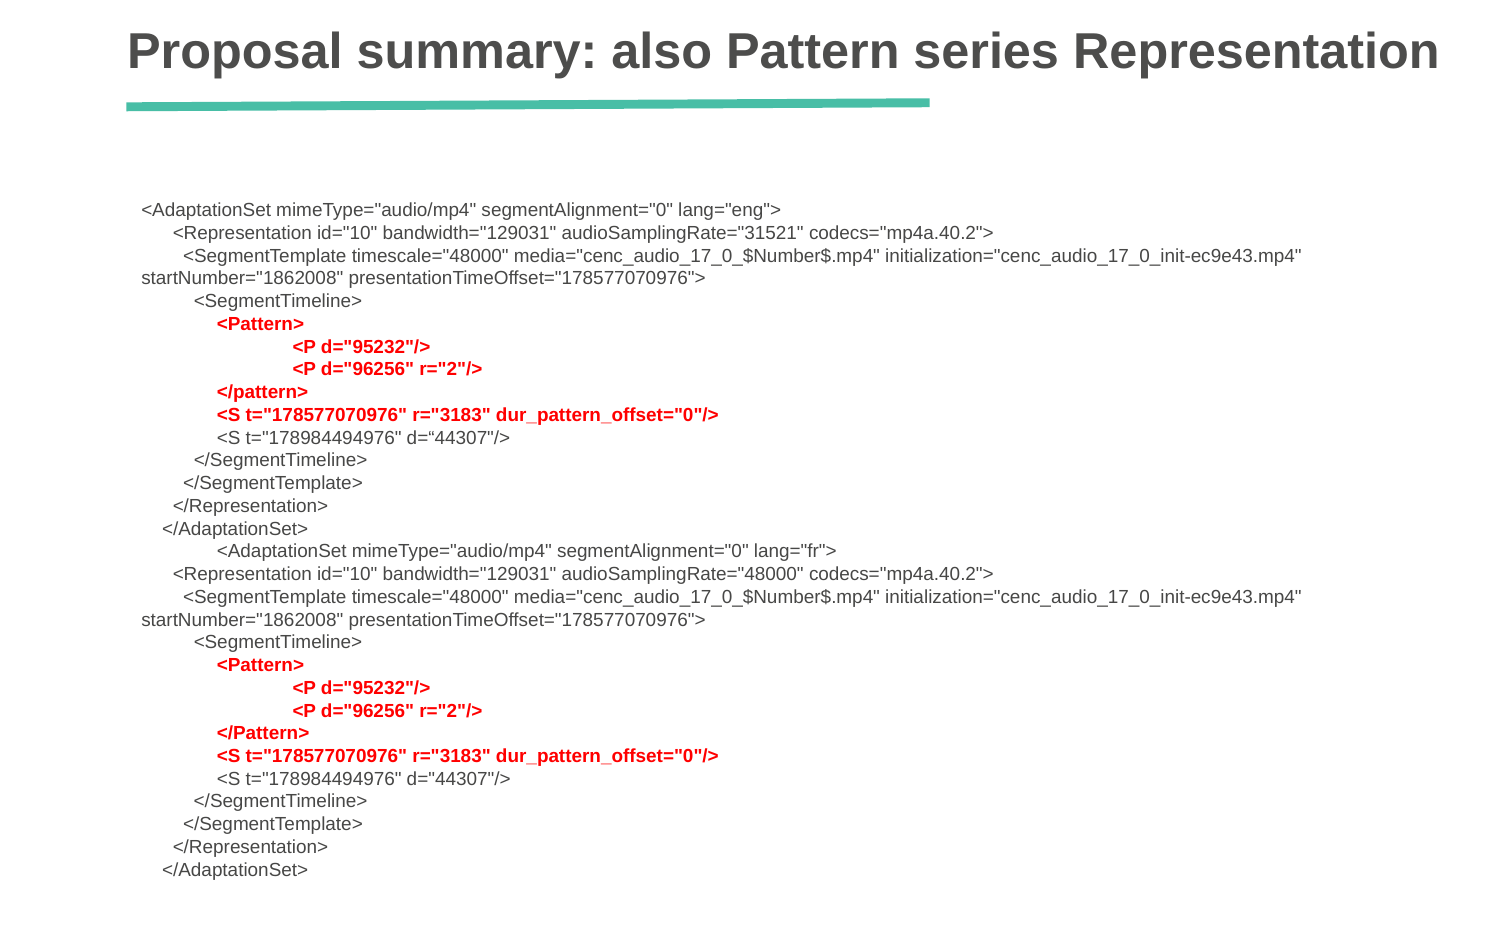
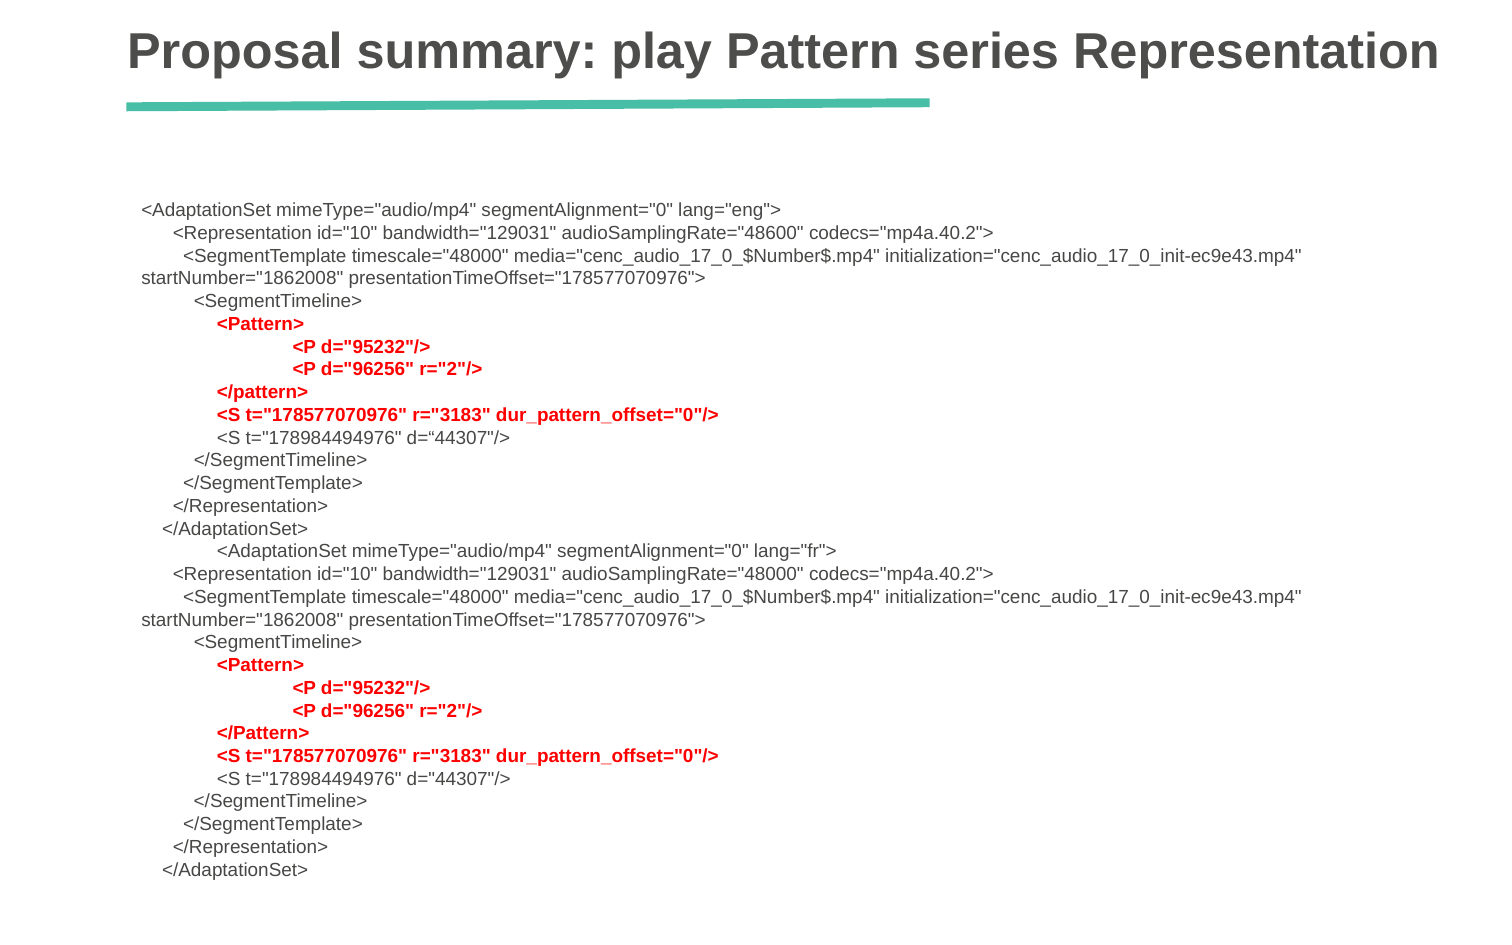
also: also -> play (662, 52)
audioSamplingRate="31521: audioSamplingRate="31521 -> audioSamplingRate="48600 (683, 233)
